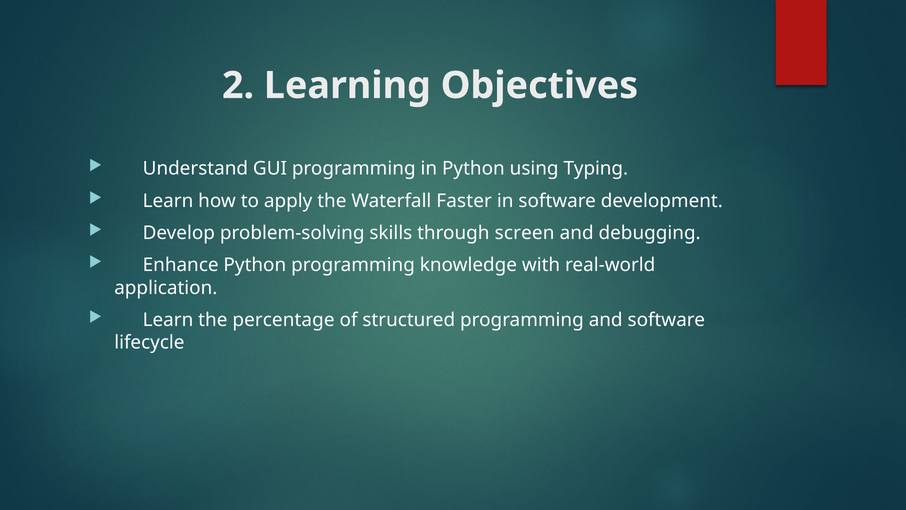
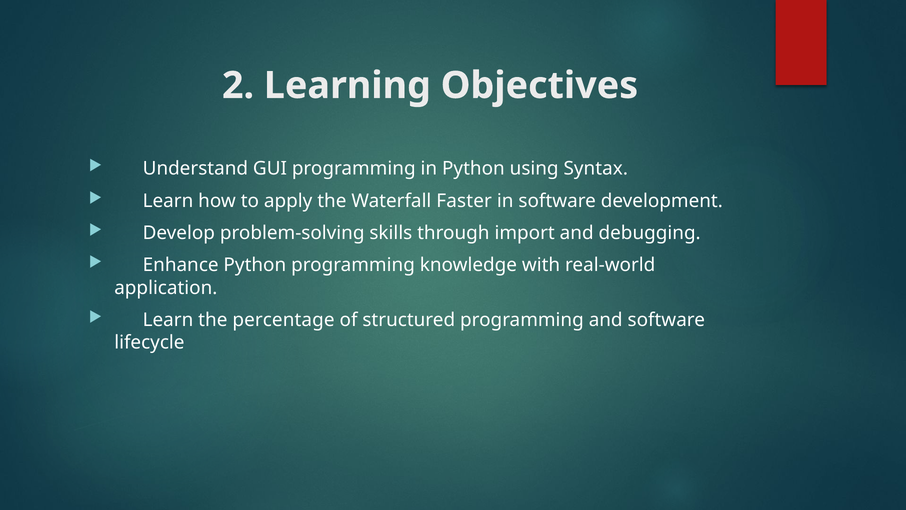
Typing: Typing -> Syntax (596, 169)
screen: screen -> import (525, 233)
